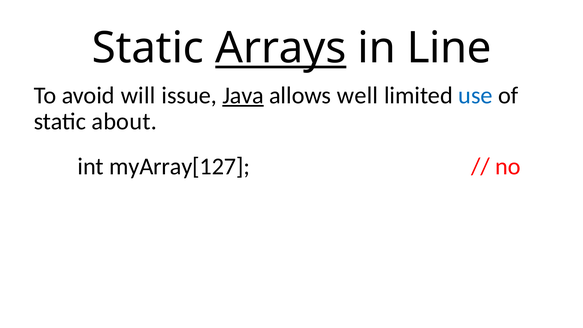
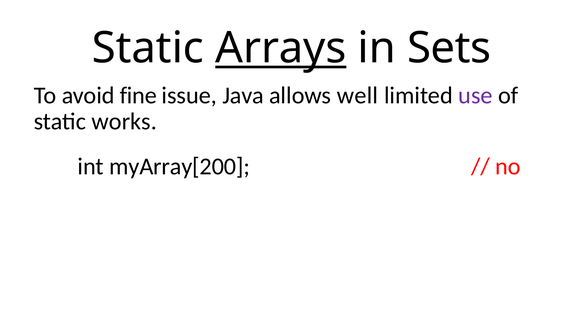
Line: Line -> Sets (449, 48)
will: will -> fine (138, 95)
Java underline: present -> none (243, 95)
use colour: blue -> purple (475, 95)
about: about -> works (124, 122)
myArray[127: myArray[127 -> myArray[200 (180, 167)
